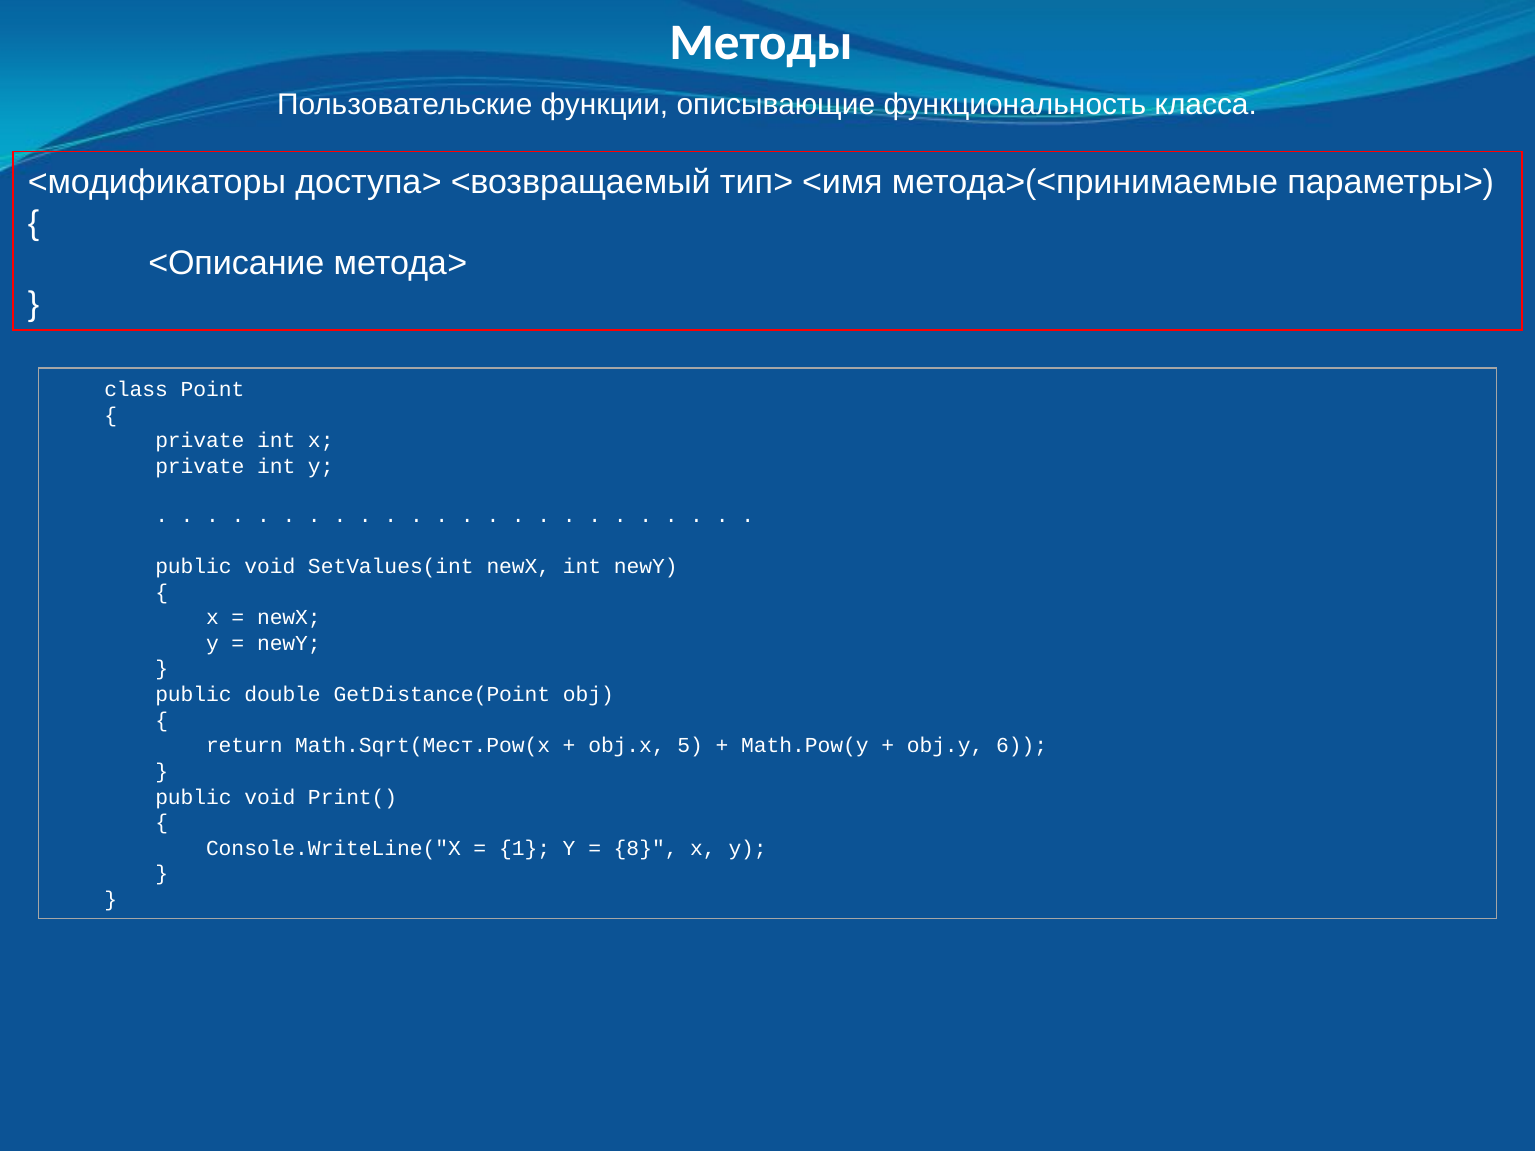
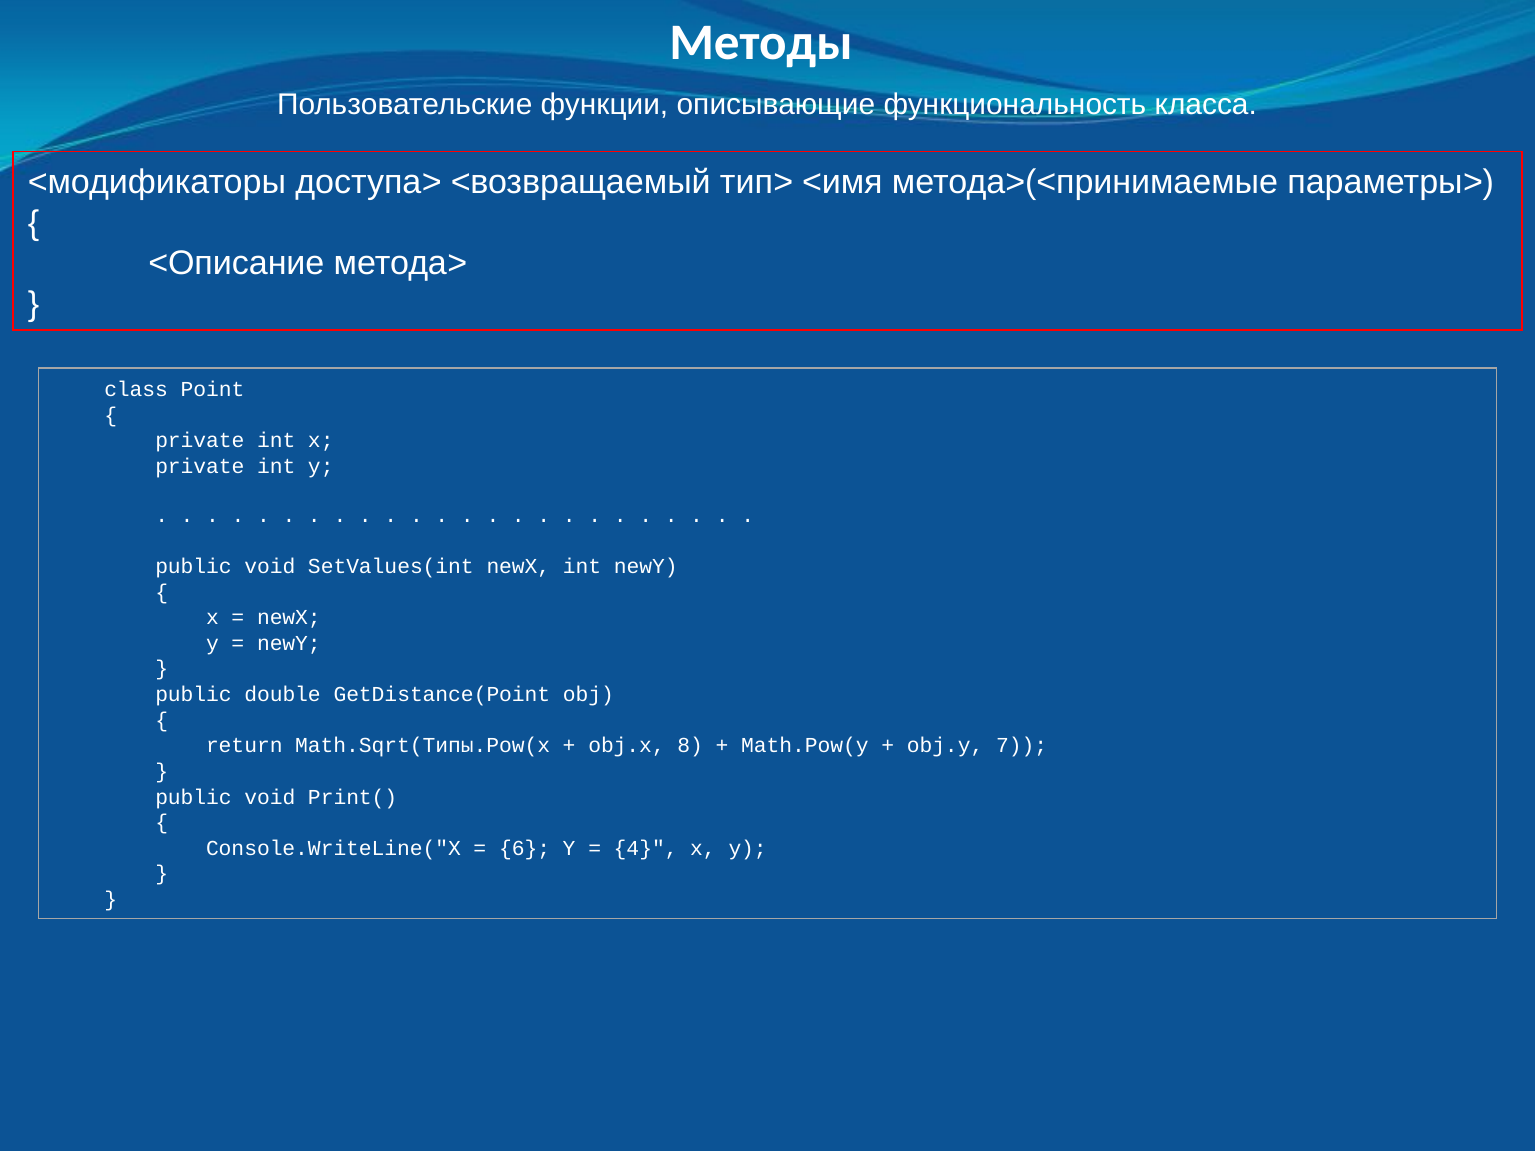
Math.Sqrt(Мест.Pow(x: Math.Sqrt(Мест.Pow(x -> Math.Sqrt(Типы.Pow(x (423, 746)
5: 5 -> 8 (690, 746)
6: 6 -> 7 (1022, 746)
1: 1 -> 6 (525, 848)
8: 8 -> 4 (646, 848)
